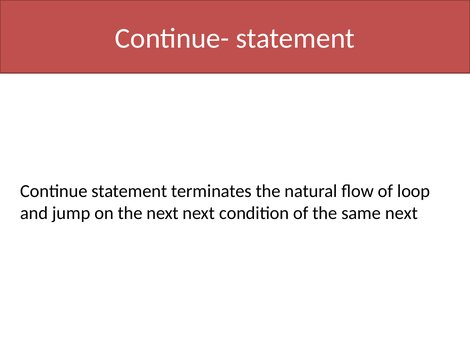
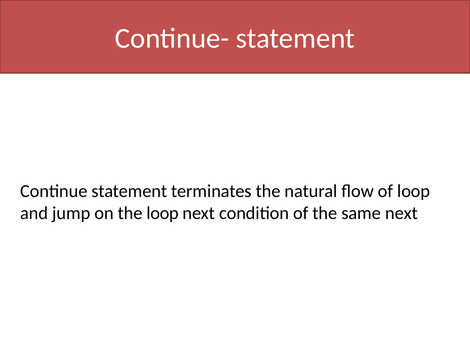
the next: next -> loop (163, 213)
